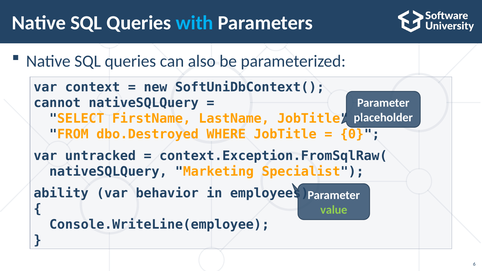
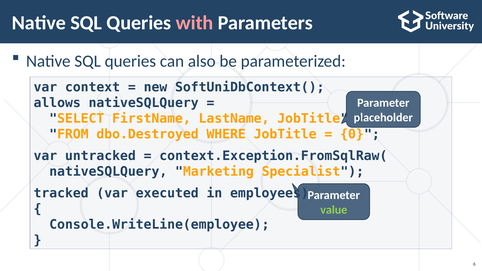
with colour: light blue -> pink (195, 23)
cannot: cannot -> allows (57, 103)
ability: ability -> tracked (61, 193)
behavior: behavior -> executed (167, 193)
